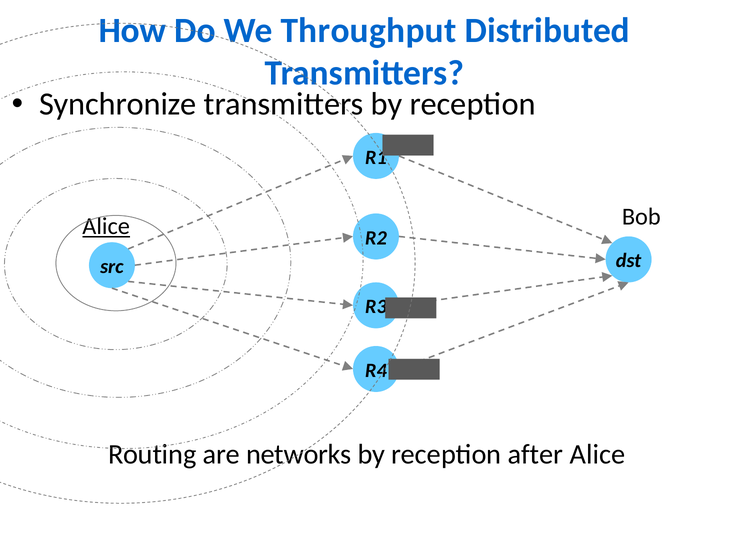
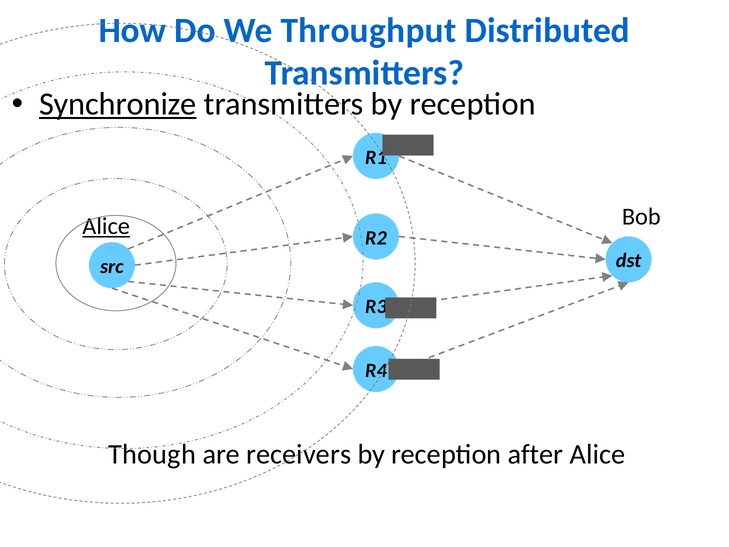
Synchronize underline: none -> present (118, 104)
Routing: Routing -> Though (152, 454)
networks: networks -> receivers (299, 454)
